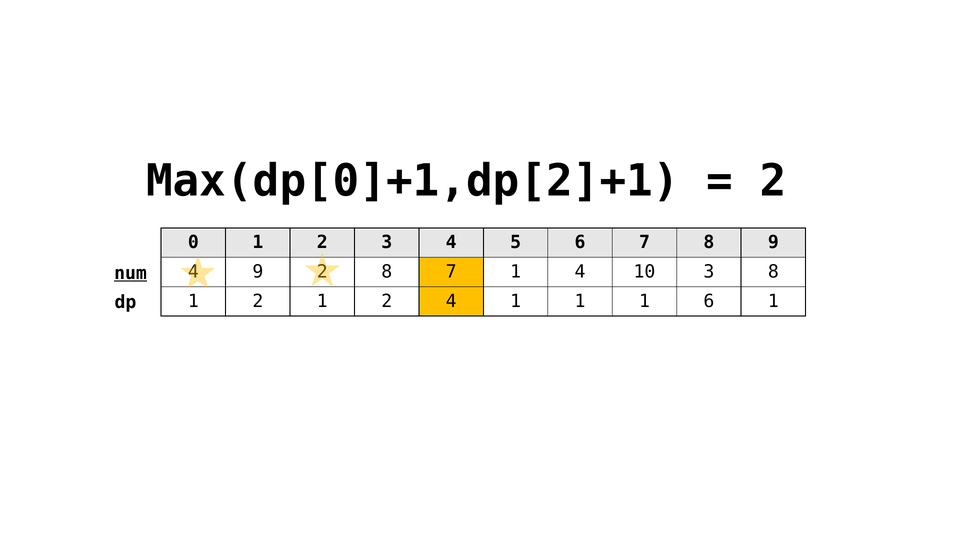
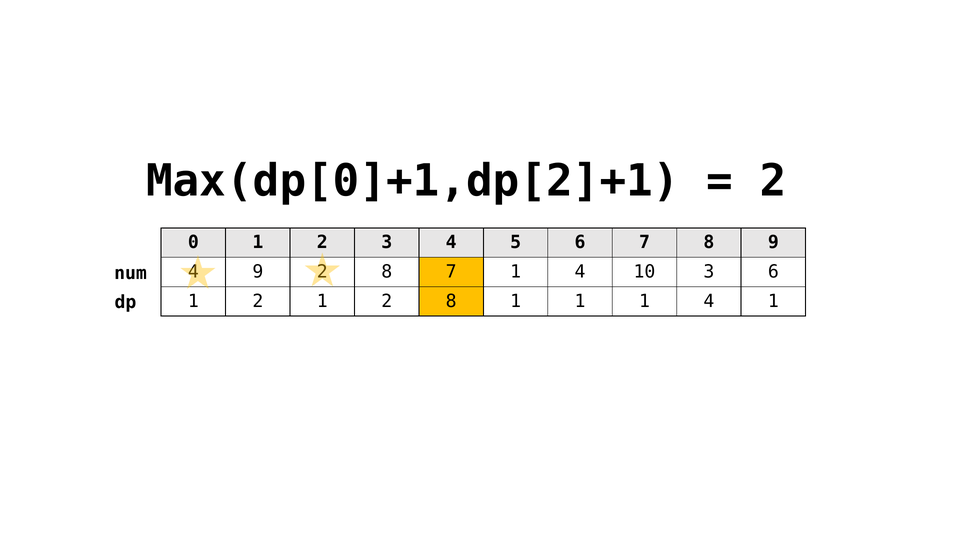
3 8: 8 -> 6 (773, 272)
num underline: present -> none (131, 273)
1 2 4: 4 -> 8 (451, 301)
1 1 6: 6 -> 4 (709, 301)
